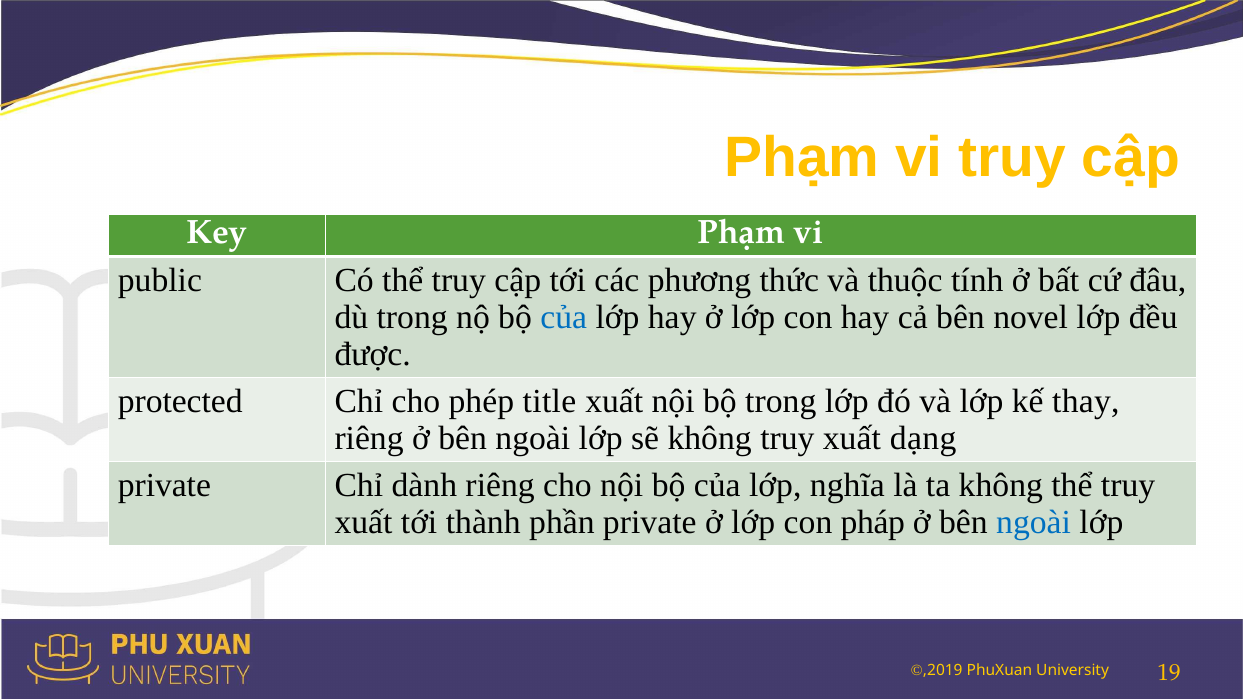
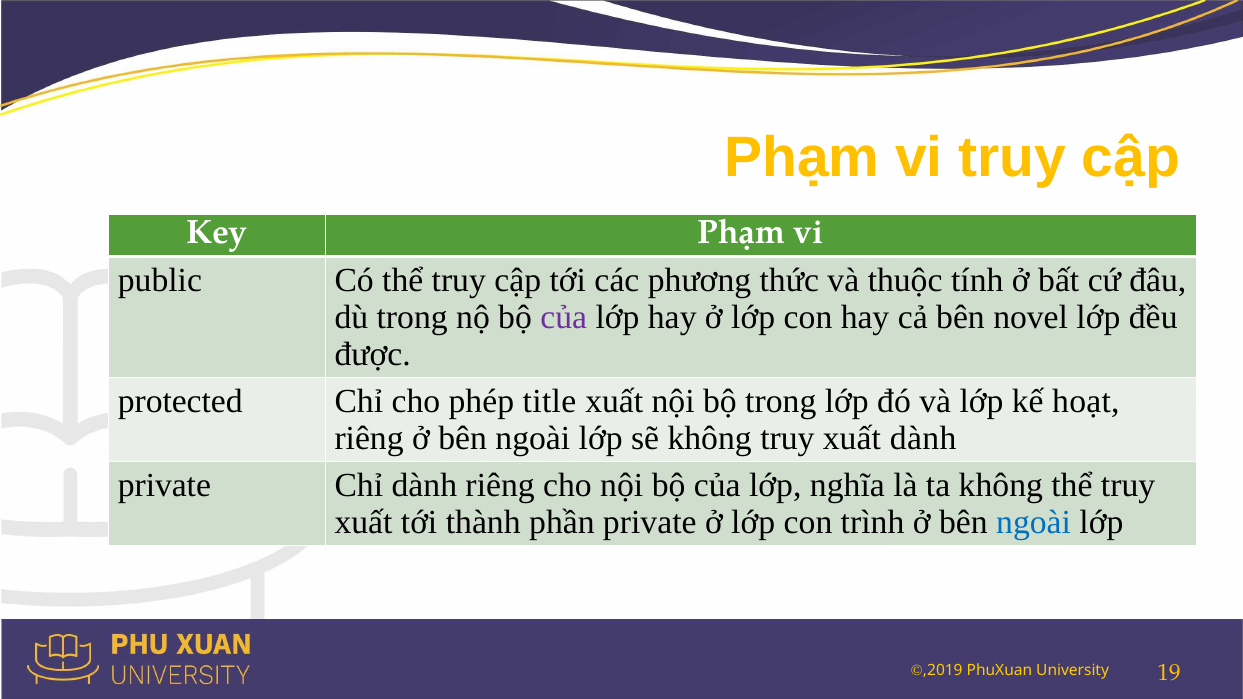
của colour: blue -> purple (564, 318)
thay: thay -> hoạt (1086, 402)
xuất dạng: dạng -> dành (923, 439)
pháp: pháp -> trình (873, 523)
